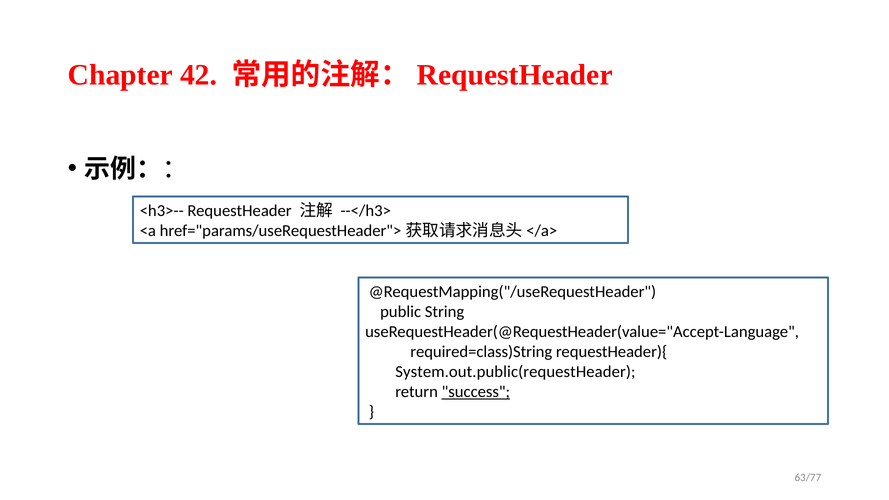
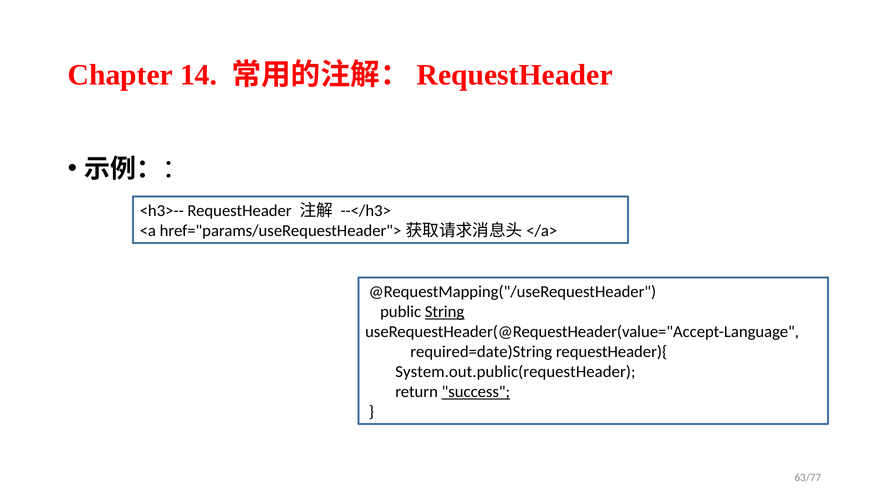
42: 42 -> 14 (199, 75)
String underline: none -> present (445, 312)
required=class)String: required=class)String -> required=date)String (481, 352)
